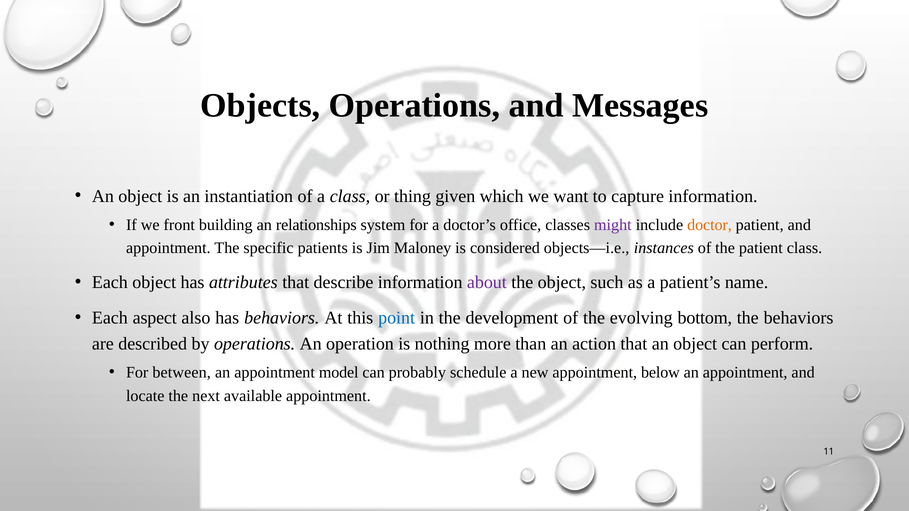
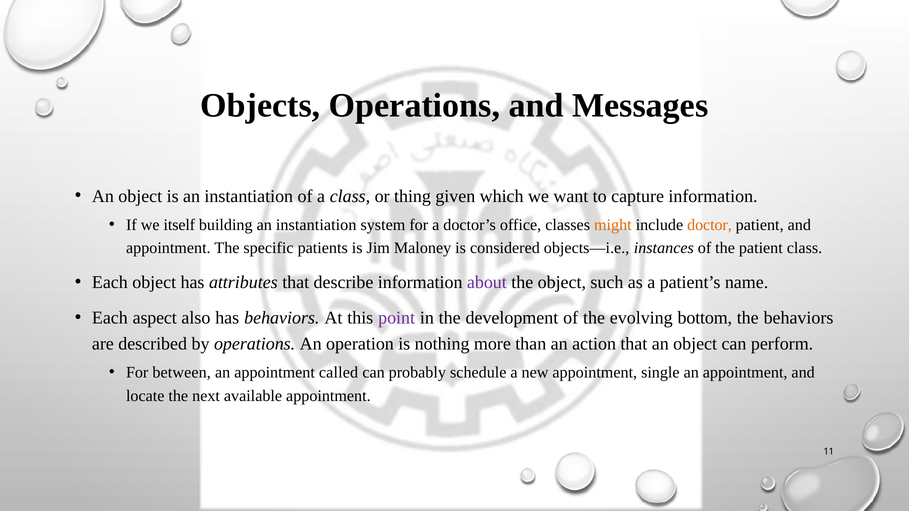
front: front -> itself (179, 225)
building an relationships: relationships -> instantiation (316, 225)
might colour: purple -> orange (613, 225)
point colour: blue -> purple (397, 318)
model: model -> called (339, 373)
below: below -> single (660, 373)
